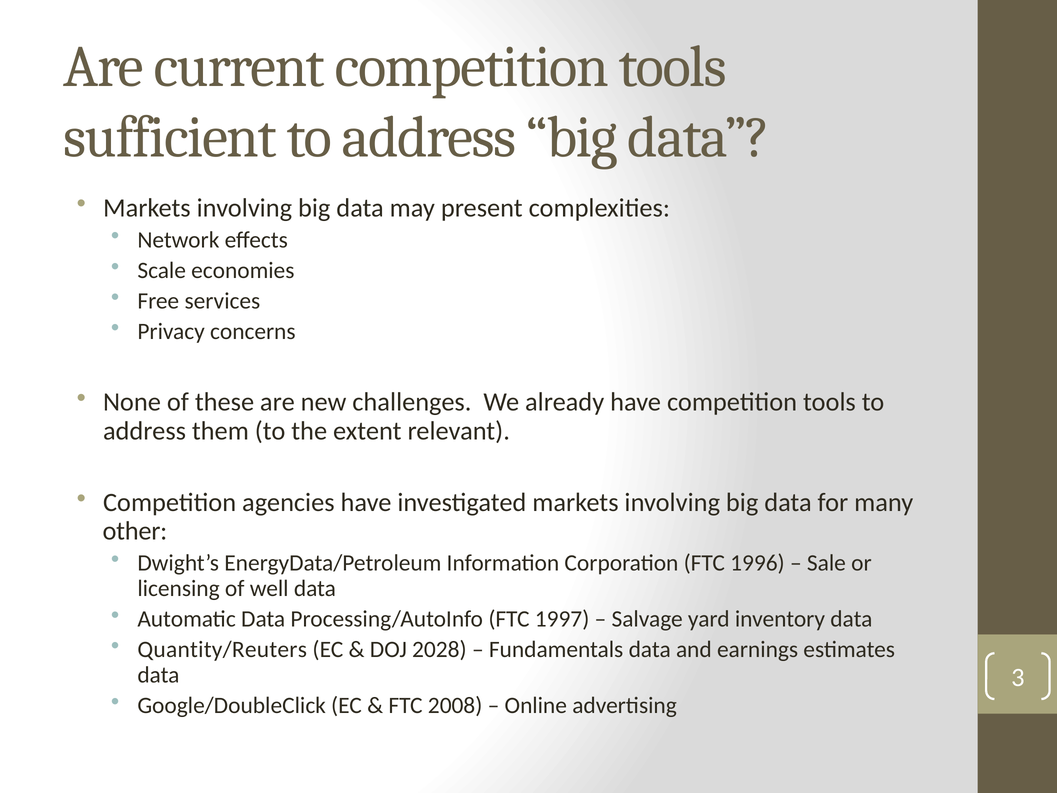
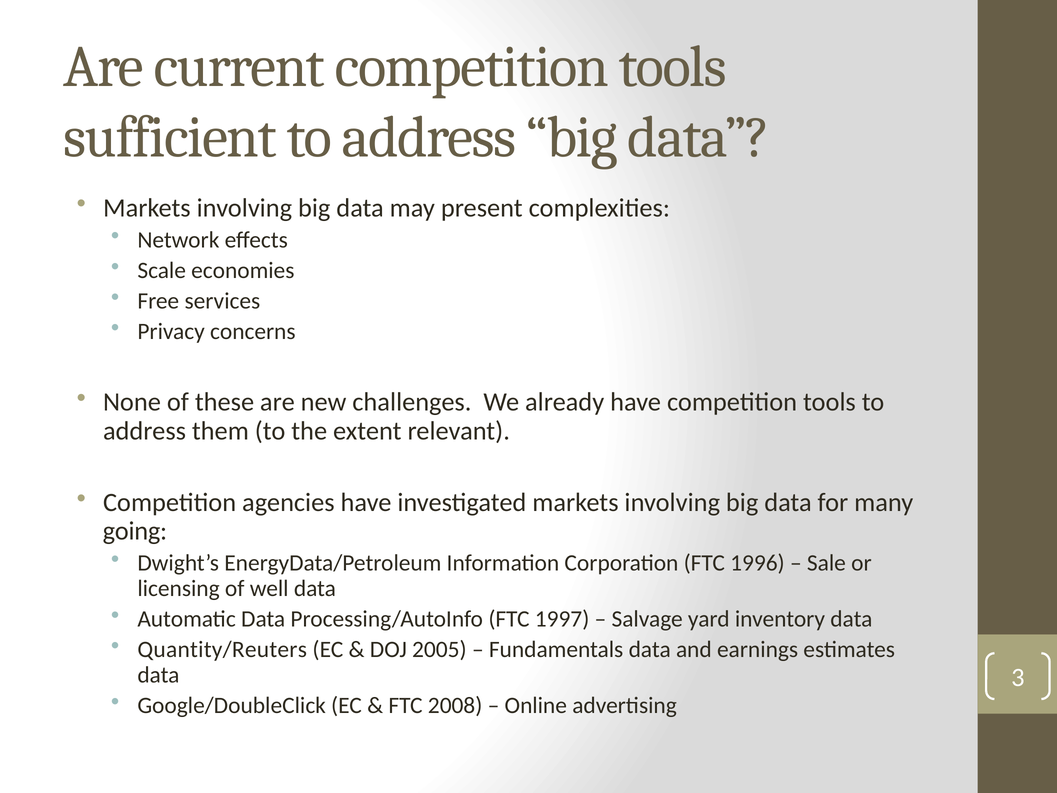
other: other -> going (135, 531)
2028: 2028 -> 2005 (439, 649)
